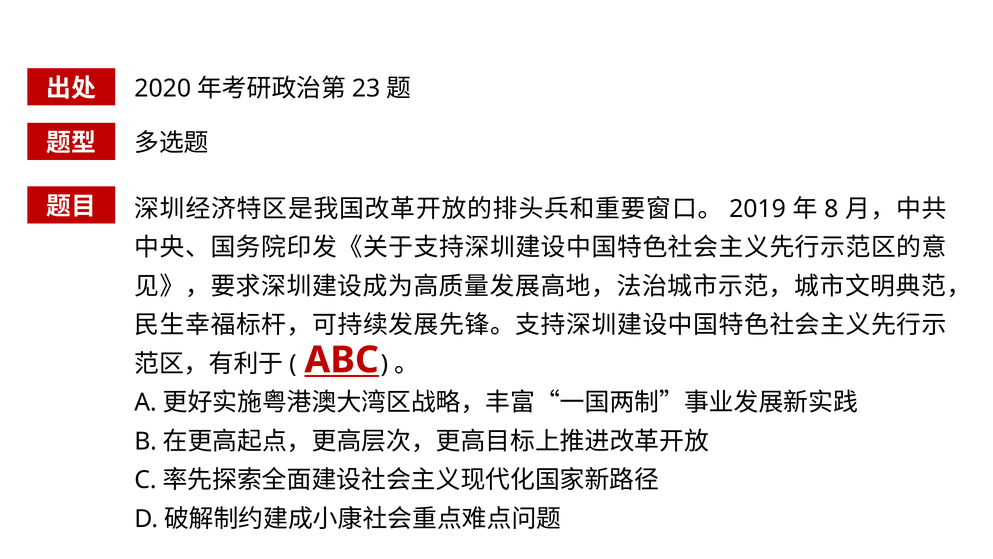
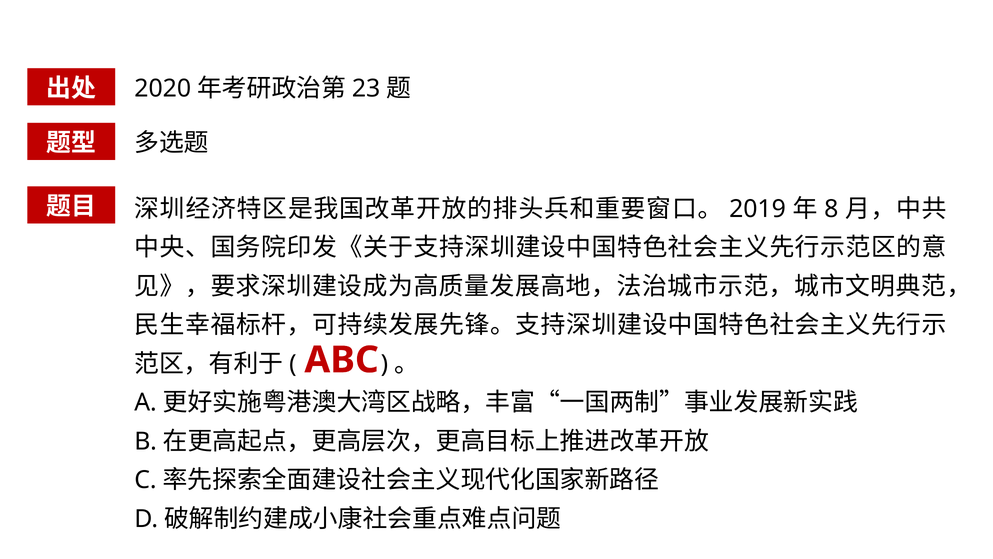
ABC underline: present -> none (342, 360)
